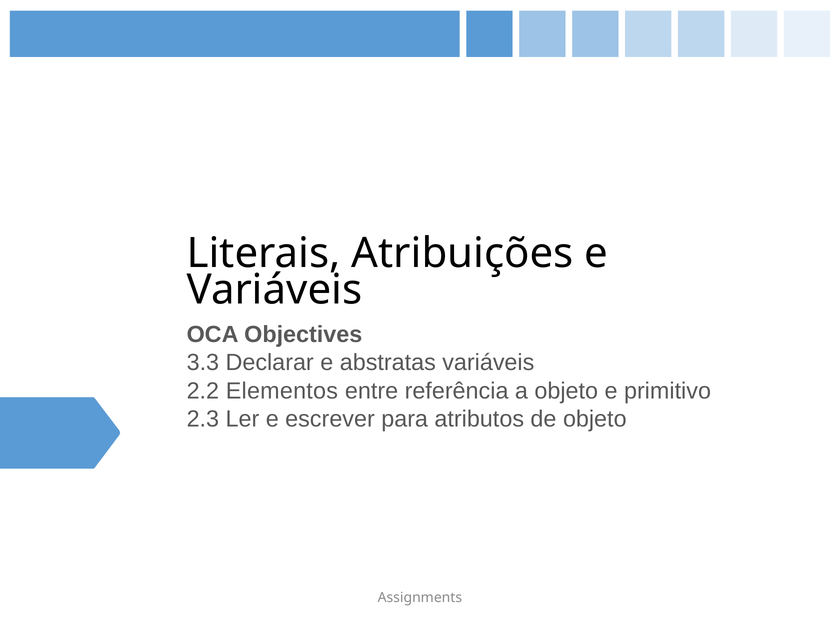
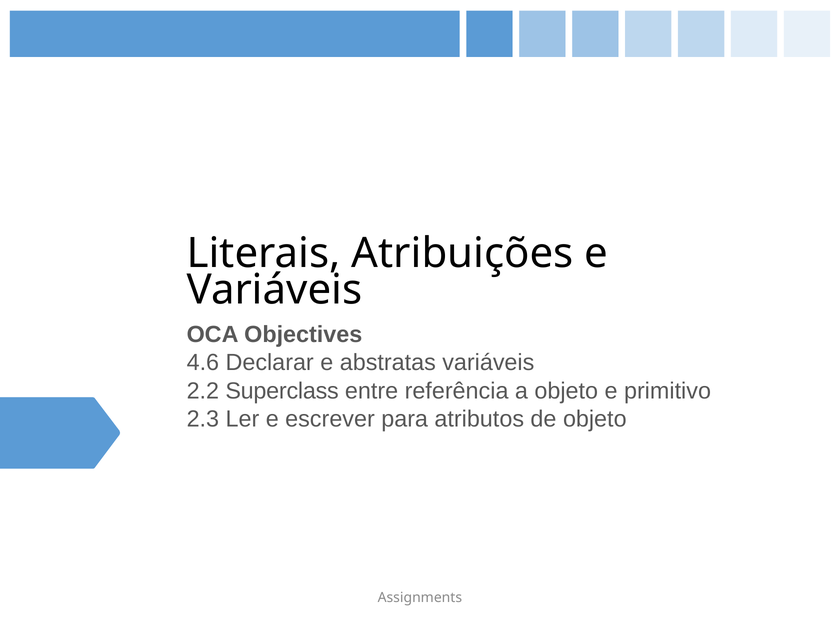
3.3: 3.3 -> 4.6 (203, 363)
Elementos: Elementos -> Superclass (282, 391)
